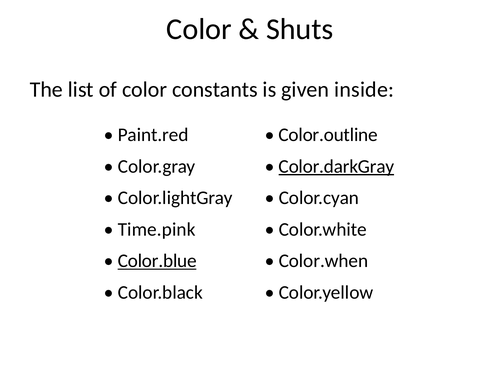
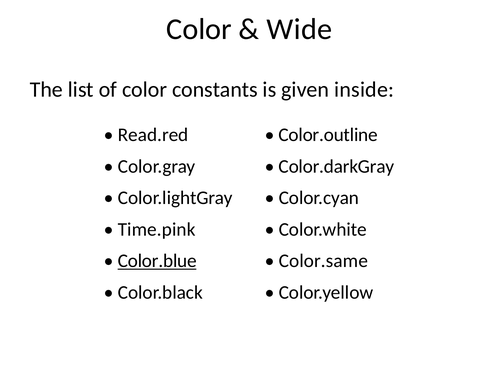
Shuts: Shuts -> Wide (299, 29)
Paint.red: Paint.red -> Read.red (153, 135)
Color.darkGray underline: present -> none (336, 167)
Color.when: Color.when -> Color.same (323, 261)
